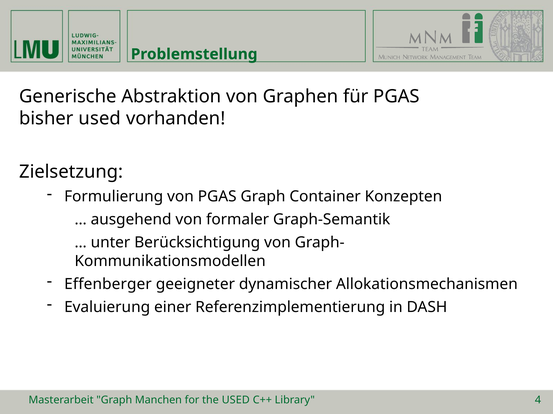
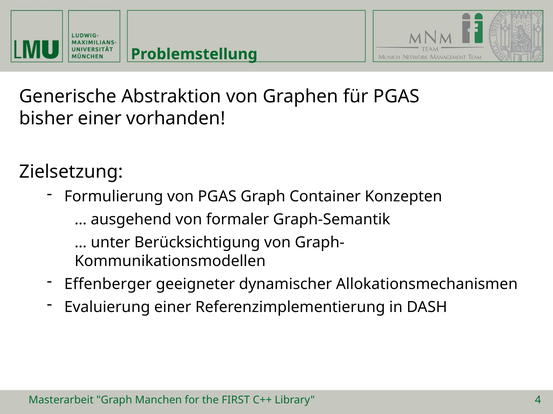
bisher used: used -> einer (100, 119)
the USED: USED -> FIRST (236, 401)
